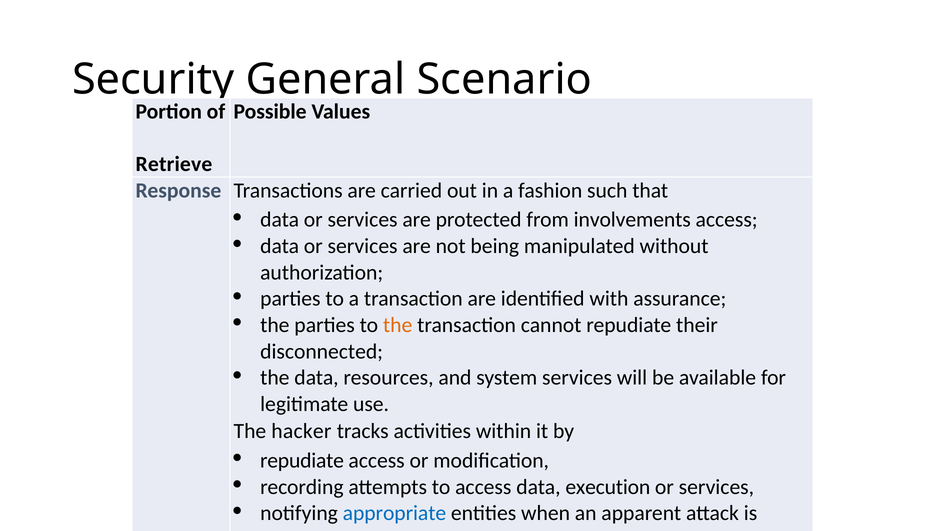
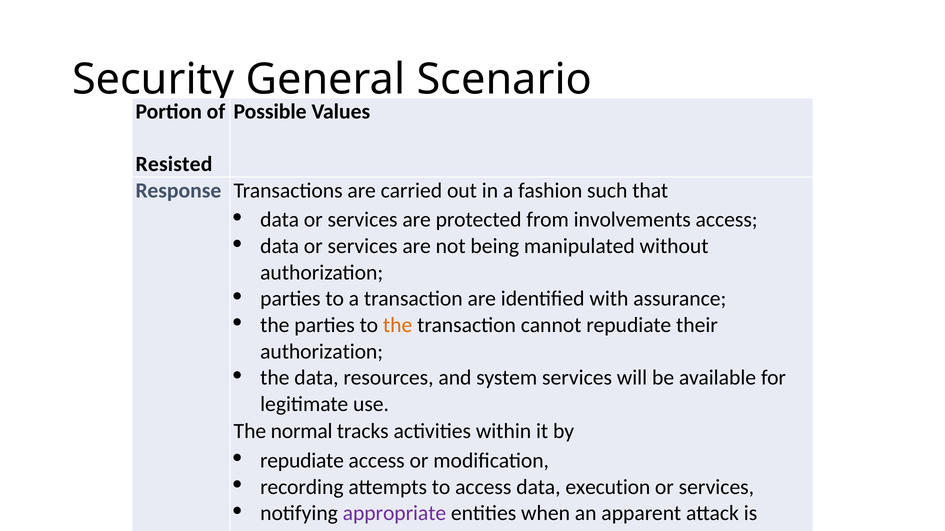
Retrieve: Retrieve -> Resisted (174, 164)
disconnected: disconnected -> authorization (322, 352)
hacker: hacker -> normal (302, 432)
appropriate colour: blue -> purple (394, 514)
